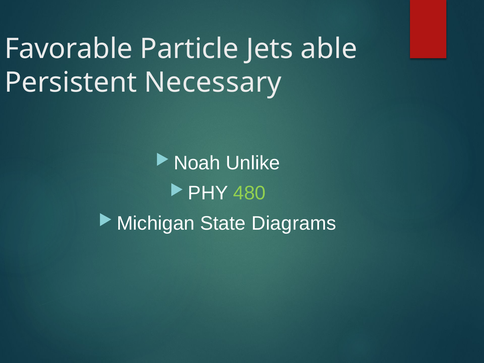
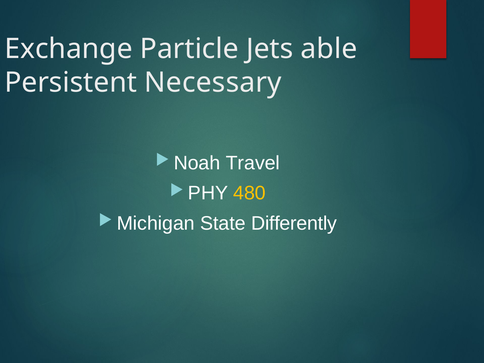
Favorable: Favorable -> Exchange (69, 49)
Unlike: Unlike -> Travel (253, 163)
480 colour: light green -> yellow (249, 193)
Diagrams: Diagrams -> Differently (294, 223)
